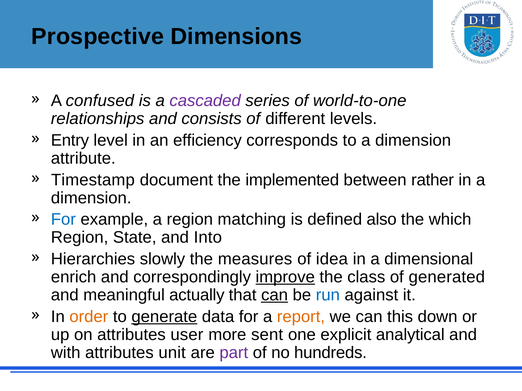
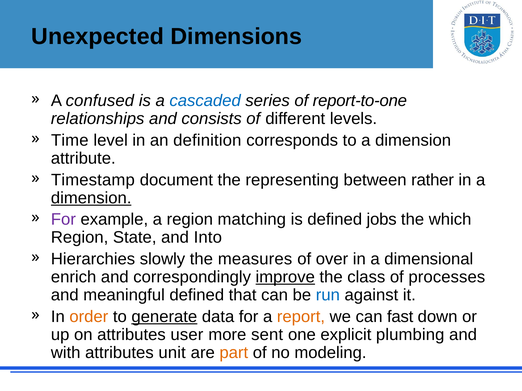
Prospective: Prospective -> Unexpected (98, 37)
cascaded colour: purple -> blue (205, 101)
world-to-one: world-to-one -> report-to-one (360, 101)
Entry: Entry -> Time (70, 140)
efficiency: efficiency -> definition (207, 140)
implemented: implemented -> representing (292, 180)
dimension underline: none -> present (91, 198)
For colour: blue -> purple (63, 220)
also: also -> jobs (382, 220)
idea: idea -> over (332, 259)
generated: generated -> processes (447, 277)
meaningful actually: actually -> defined (197, 295)
can underline: present -> none (275, 295)
this: this -> fast (400, 317)
analytical: analytical -> plumbing (410, 335)
part colour: purple -> orange (234, 353)
hundreds: hundreds -> modeling (330, 353)
